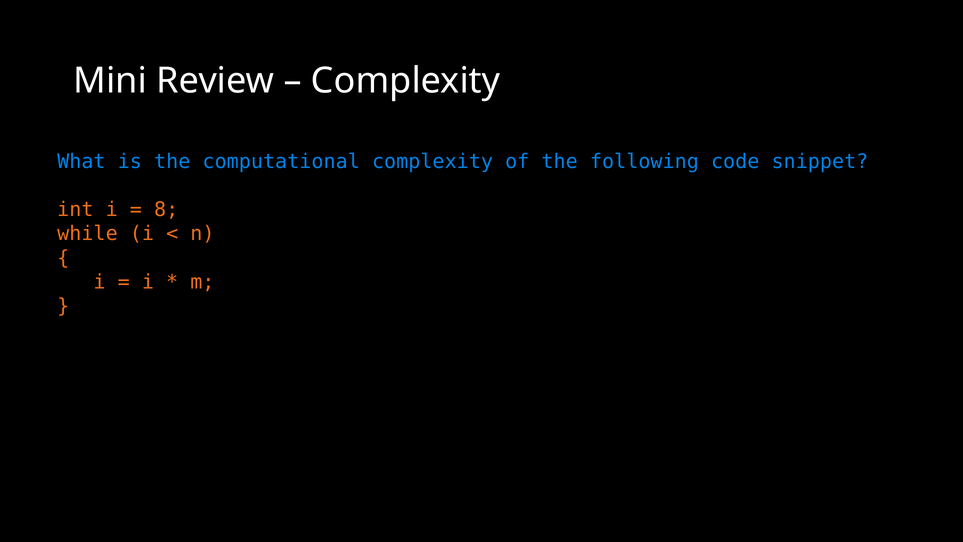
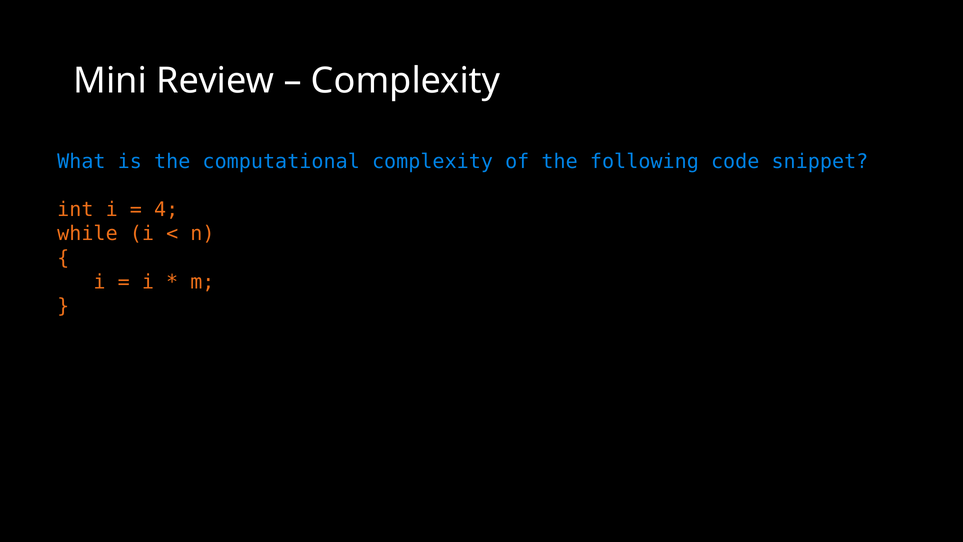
8: 8 -> 4 (166, 210)
